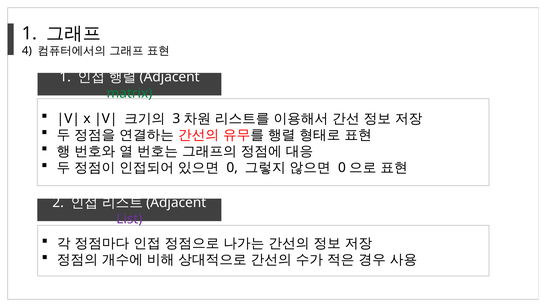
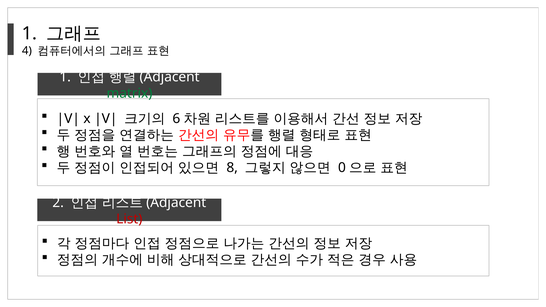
3: 3 -> 6 (176, 119)
0: 0 -> 8 (232, 168)
List colour: purple -> red (129, 219)
